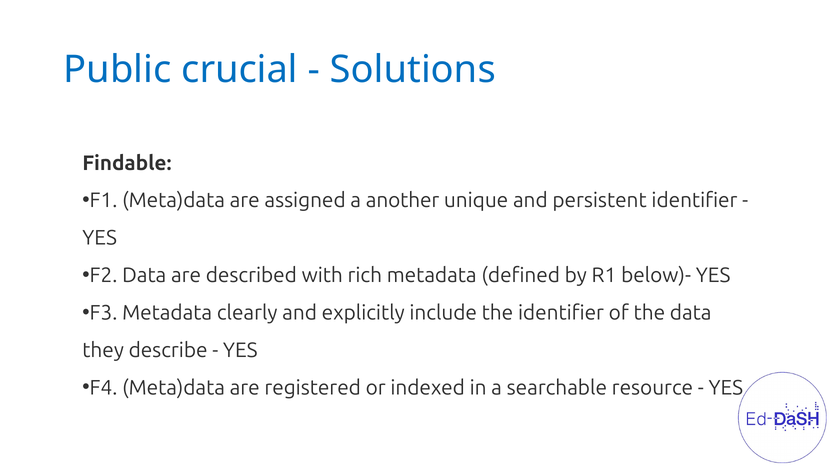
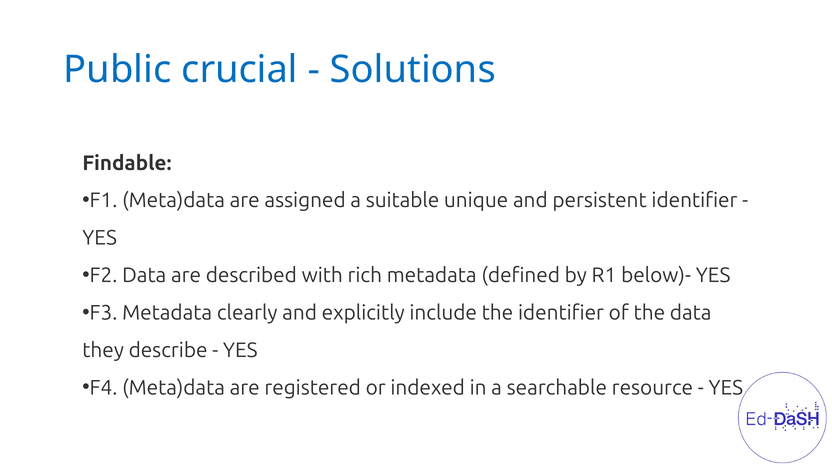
another: another -> suitable (403, 201)
